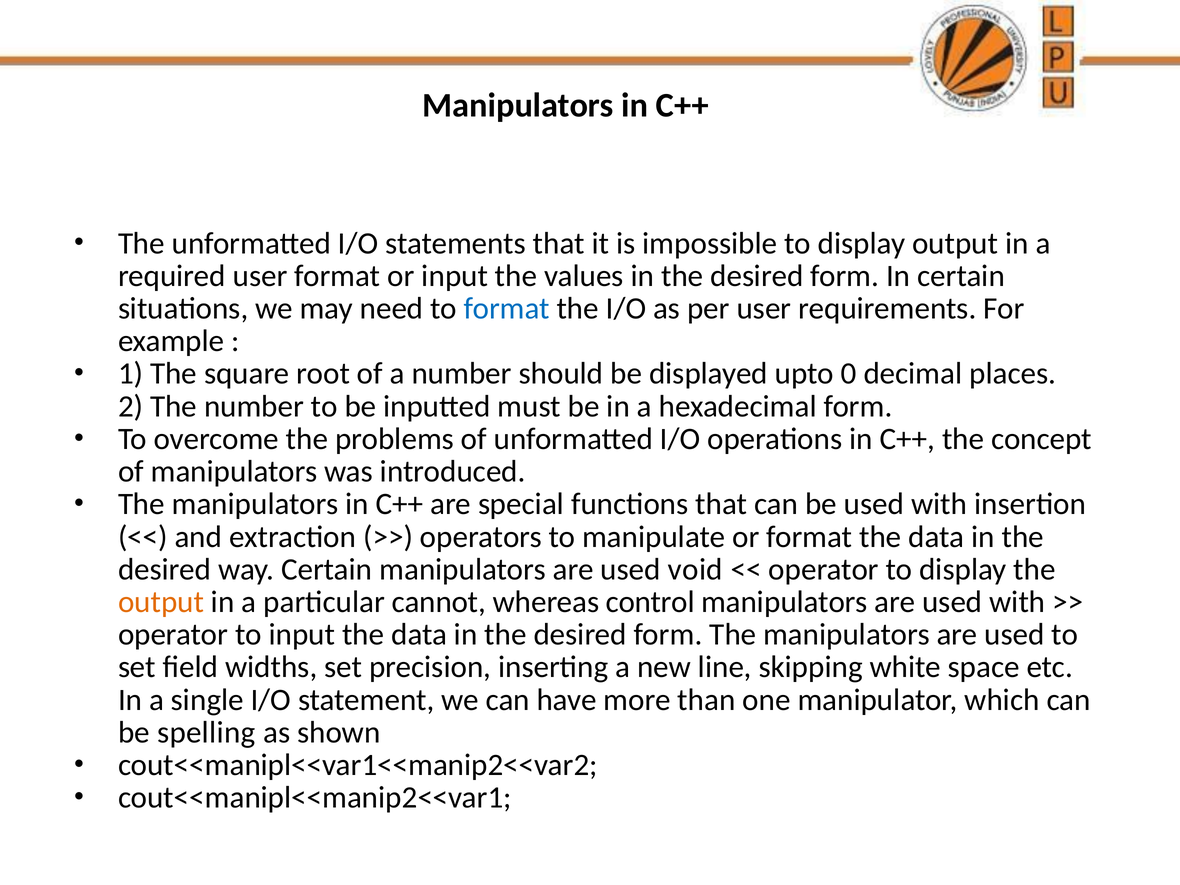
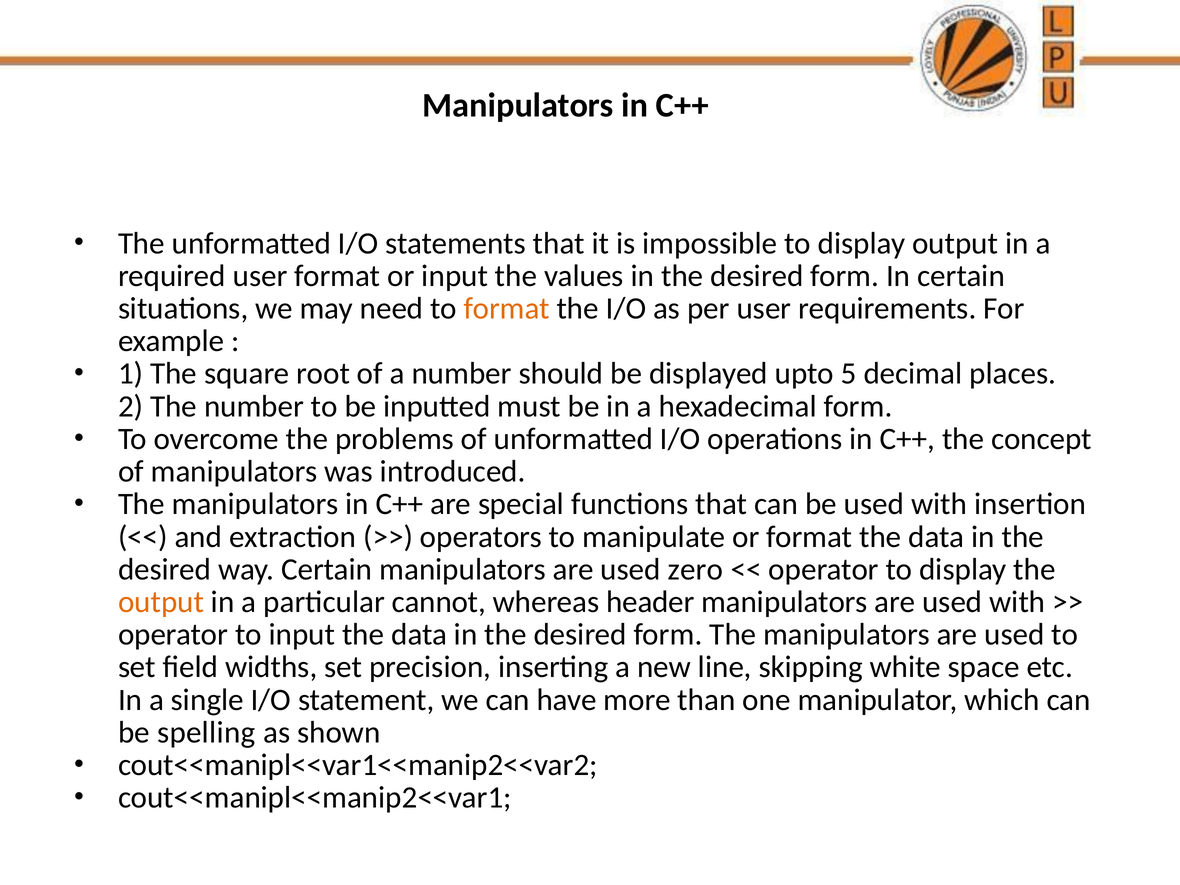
format colour: blue -> orange (507, 308)
0: 0 -> 5 (849, 374)
void: void -> zero (695, 569)
control: control -> header (650, 602)
